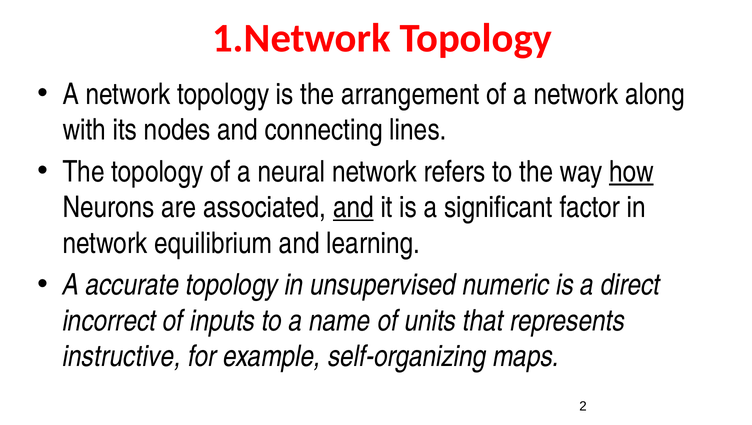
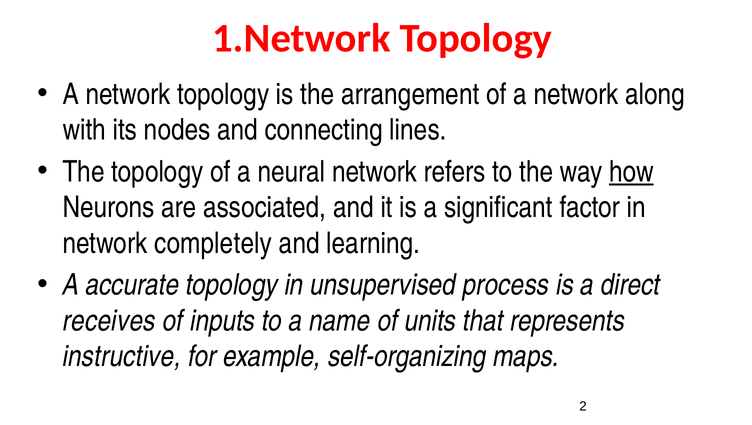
and underline: present -> none (353, 207)
equilibrium: equilibrium -> completely (213, 243)
numeric: numeric -> process (506, 285)
incorrect: incorrect -> receives (109, 320)
